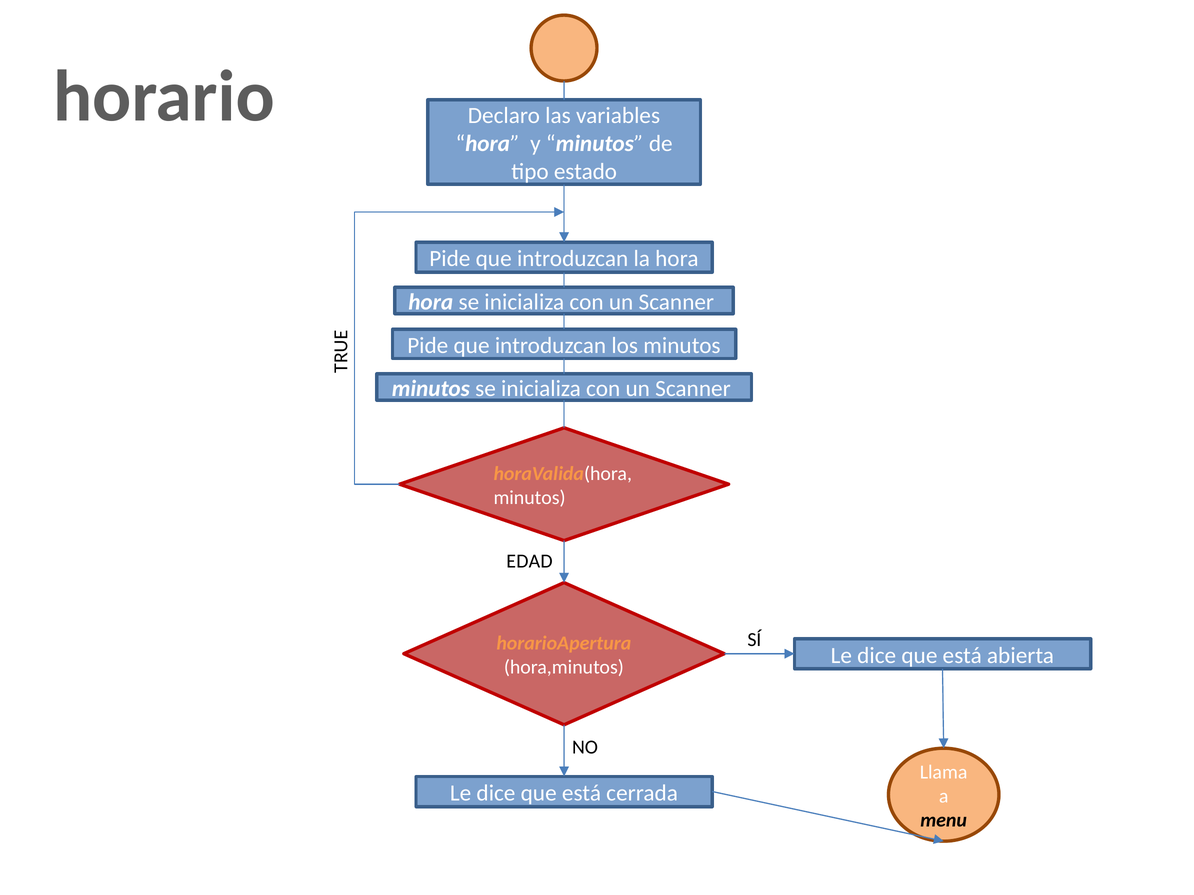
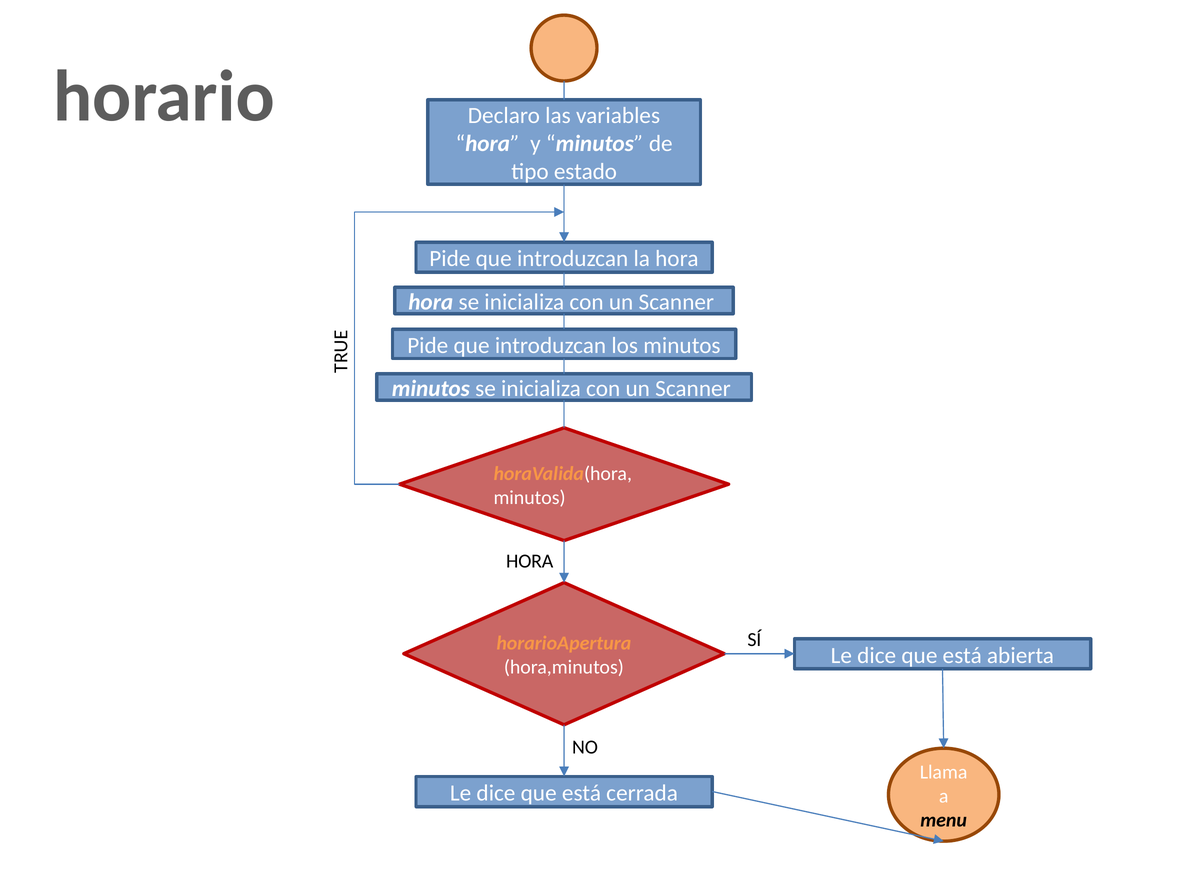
EDAD: EDAD -> HORA (530, 561)
